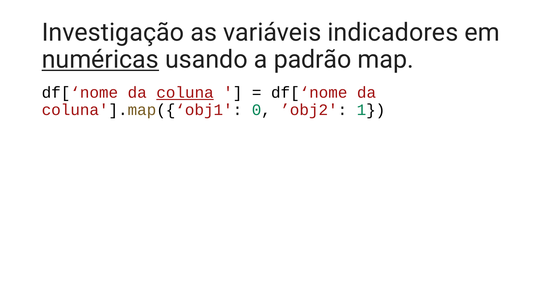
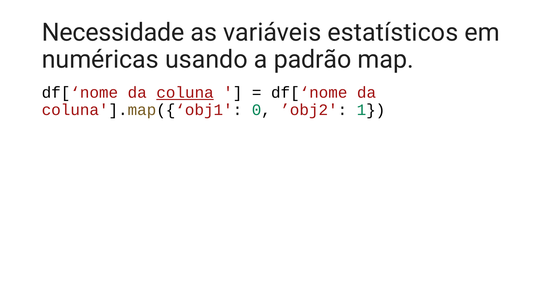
Investigação: Investigação -> Necessidade (113, 32)
indicadores: indicadores -> estatísticos (393, 32)
numéricas underline: present -> none (100, 59)
